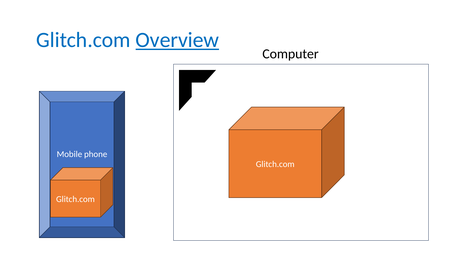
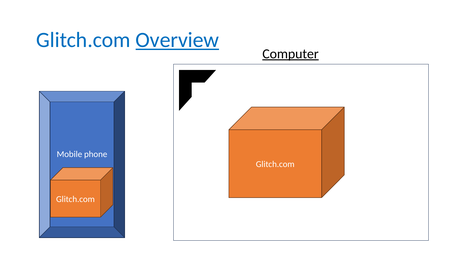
Computer underline: none -> present (291, 54)
